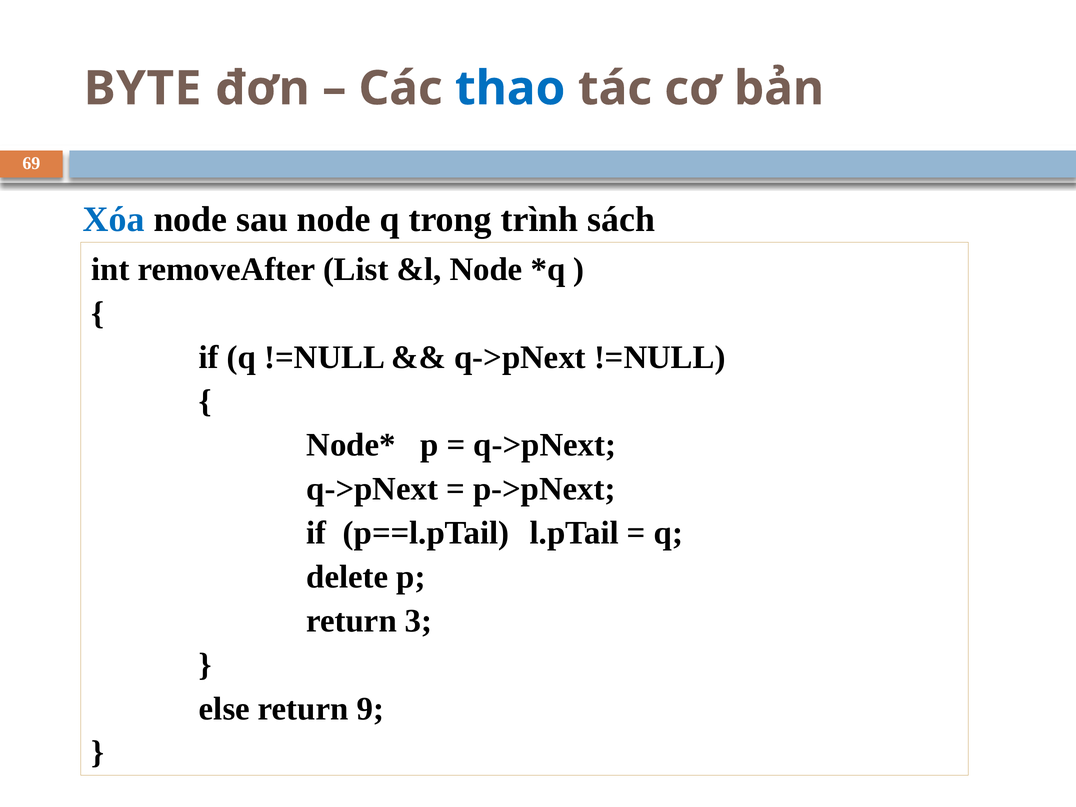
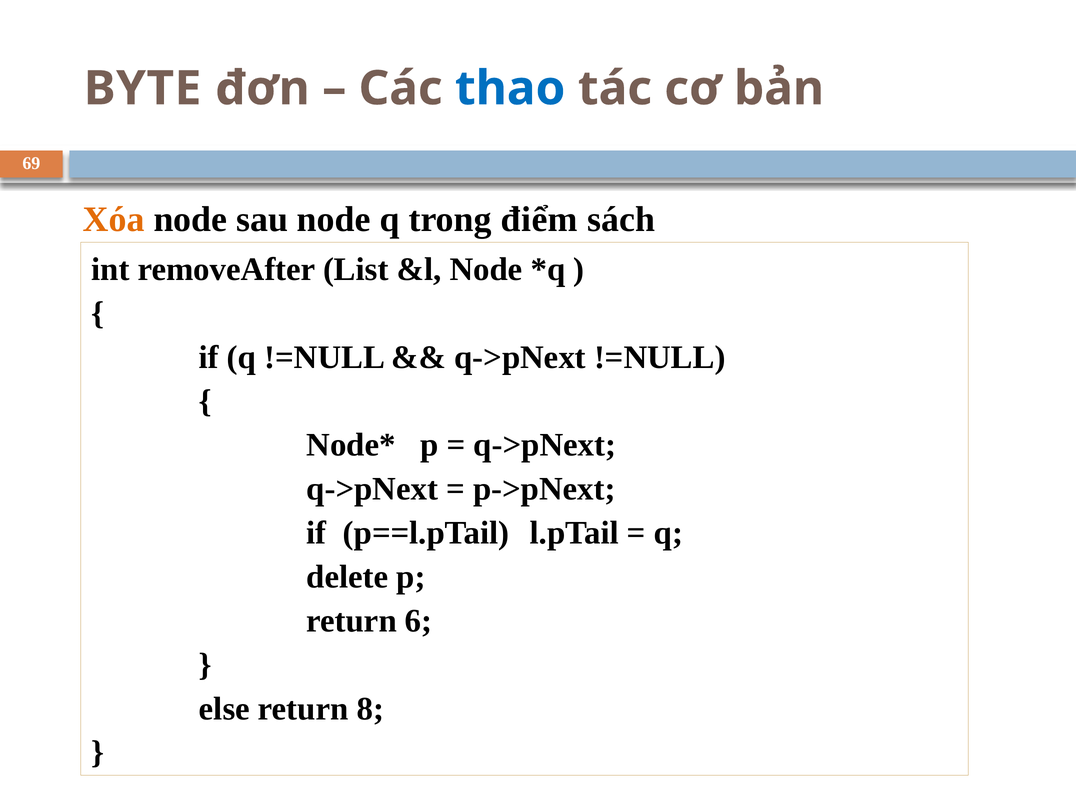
Xóa colour: blue -> orange (114, 219)
trình: trình -> điểm (539, 219)
3: 3 -> 6 (419, 621)
9: 9 -> 8 (370, 709)
